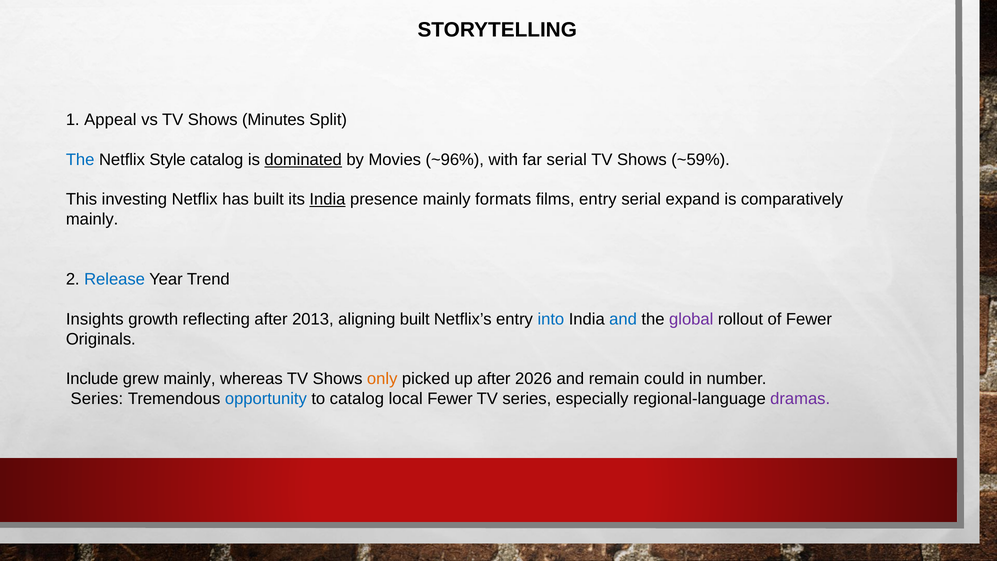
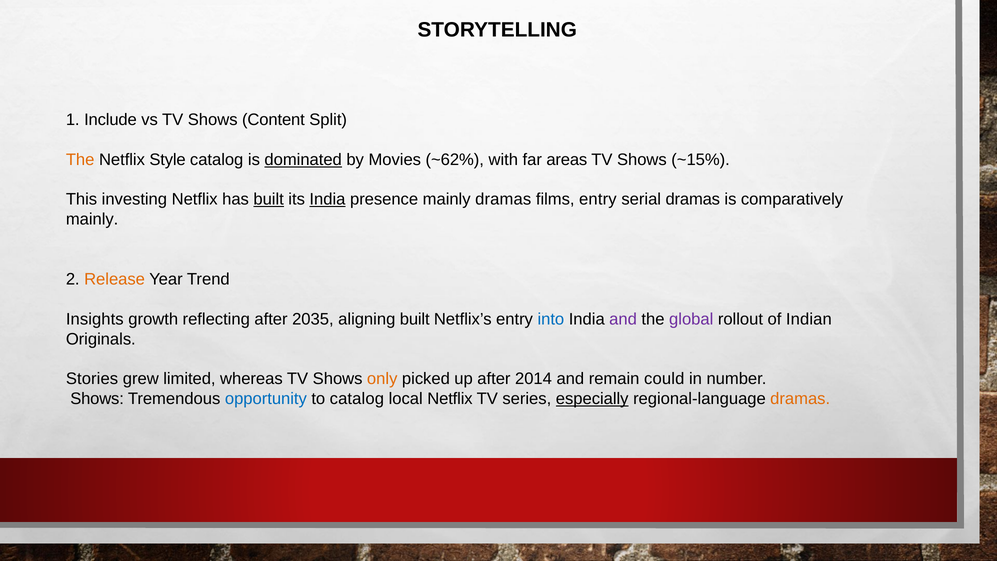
Appeal: Appeal -> Include (110, 120)
Minutes: Minutes -> Content (273, 120)
The colour: blue -> orange (80, 160)
~96%: ~96% -> ~62% (455, 160)
far serial: serial -> areas (567, 160)
~59%: ~59% -> ~15% (701, 160)
built underline: none -> present (269, 199)
mainly formats: formats -> dramas (503, 199)
serial expand: expand -> dramas (693, 199)
Release colour: blue -> orange (115, 279)
2013: 2013 -> 2035 (313, 319)
and colour: blue -> purple (623, 319)
of Fewer: Fewer -> Indian (809, 319)
Include: Include -> Stories (92, 379)
grew mainly: mainly -> limited (189, 379)
2026: 2026 -> 2014 (533, 379)
Series: Series -> Shows (97, 399)
local Fewer: Fewer -> Netflix (450, 399)
especially underline: none -> present (592, 399)
dramas colour: purple -> orange (800, 399)
